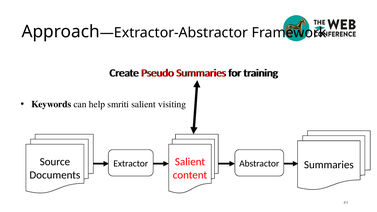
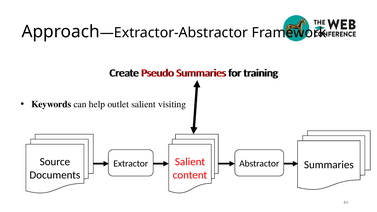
smriti: smriti -> outlet (118, 104)
